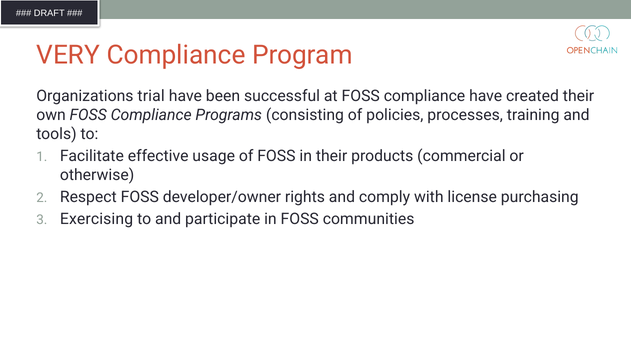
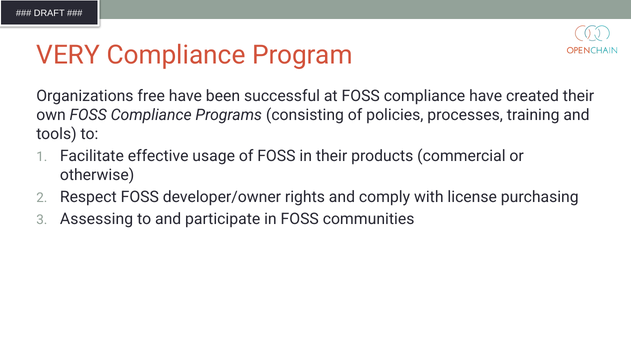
trial: trial -> free (151, 96)
Exercising: Exercising -> Assessing (97, 219)
